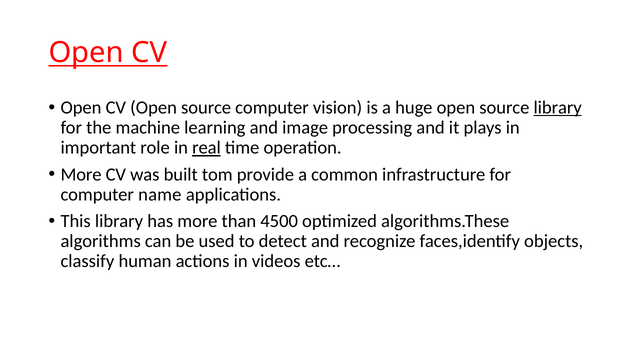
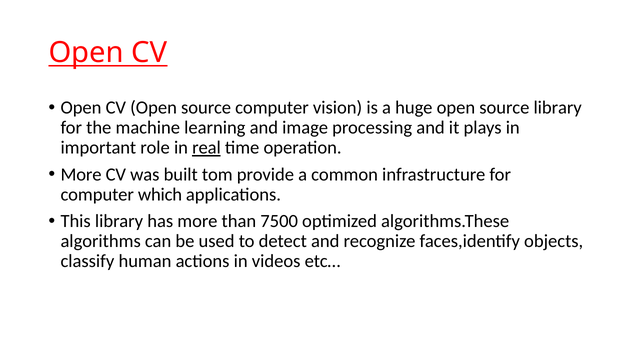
library underline: present -> none (558, 108)
name: name -> which (160, 195)
4500: 4500 -> 7500 (279, 221)
